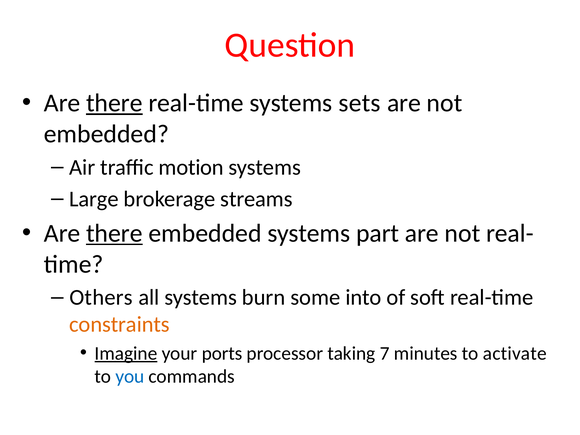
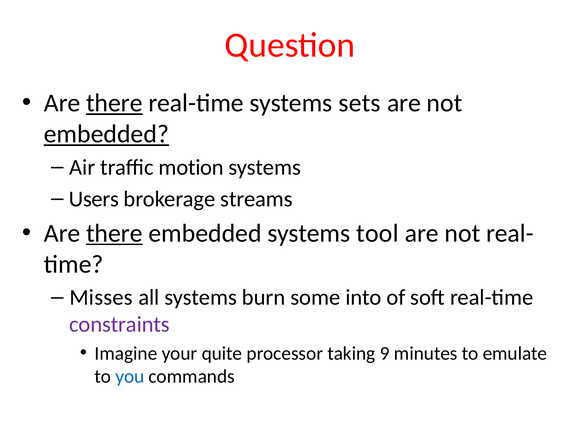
embedded underline: none -> present (106, 134)
Large: Large -> Users (94, 199)
part: part -> tool (377, 233)
Others: Others -> Misses (101, 298)
constraints colour: orange -> purple (119, 325)
Imagine underline: present -> none (126, 353)
ports: ports -> quite (222, 353)
7: 7 -> 9 (385, 353)
activate: activate -> emulate (515, 353)
